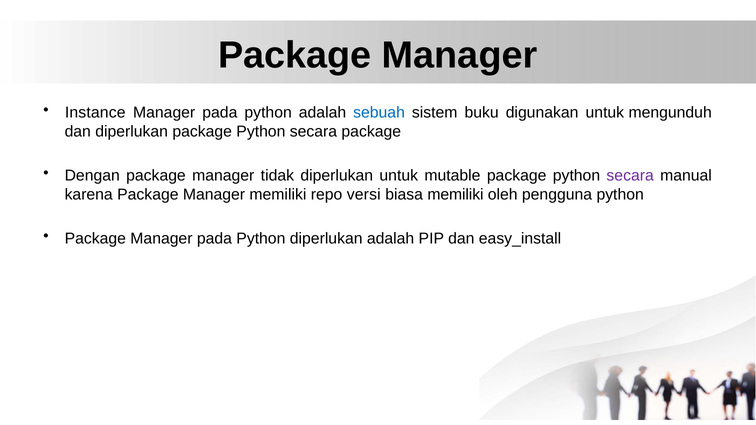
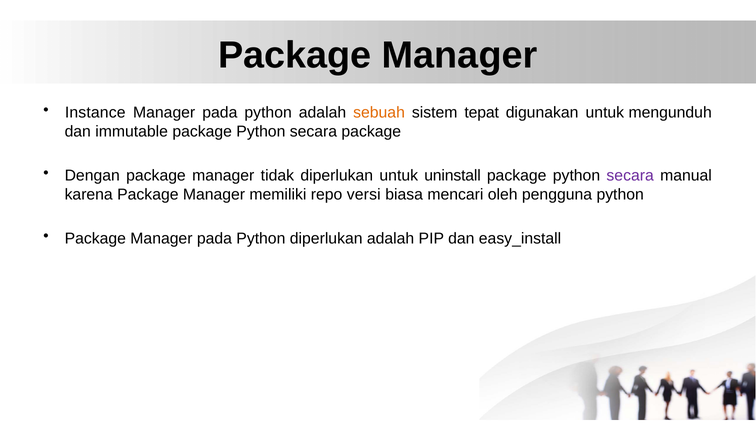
sebuah colour: blue -> orange (379, 113)
buku: buku -> tepat (482, 113)
dan diperlukan: diperlukan -> immutable (132, 131)
mutable: mutable -> uninstall (453, 176)
biasa memiliki: memiliki -> mencari (455, 194)
